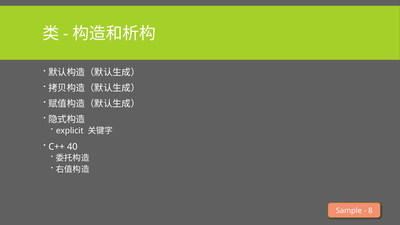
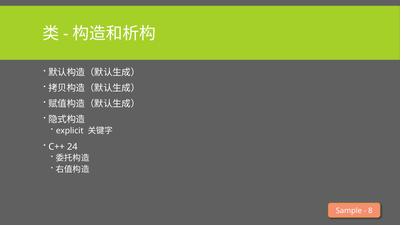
40: 40 -> 24 (72, 147)
